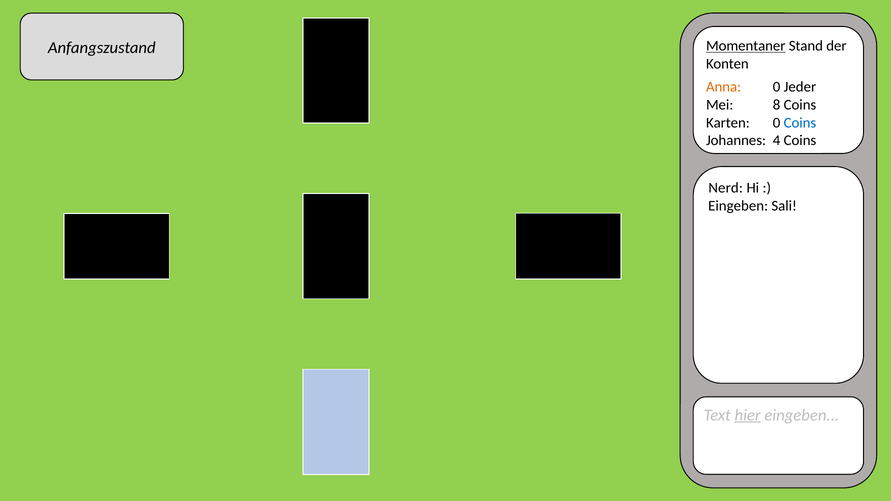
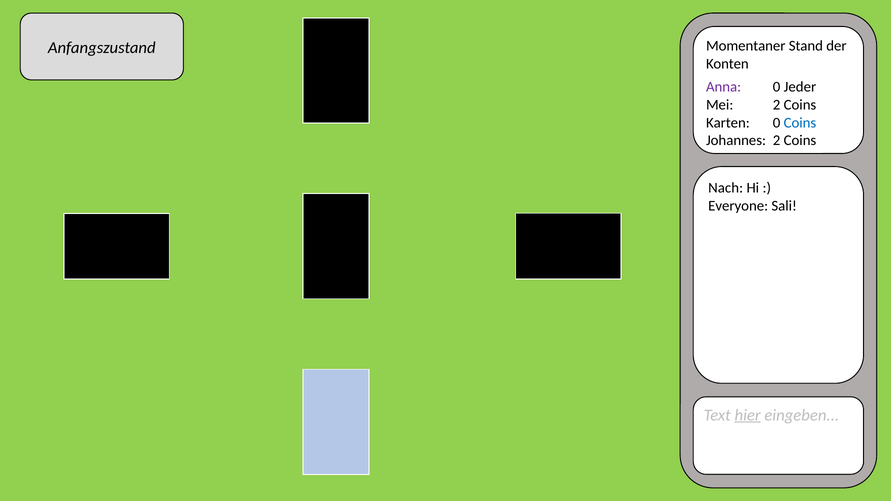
Momentaner underline: present -> none (746, 46)
Anna colour: orange -> purple (724, 87)
Mei 8: 8 -> 2 (777, 105)
Johannes 4: 4 -> 2 (777, 140)
Nerd: Nerd -> Nach (726, 188)
Eingeben: Eingeben -> Everyone (738, 206)
